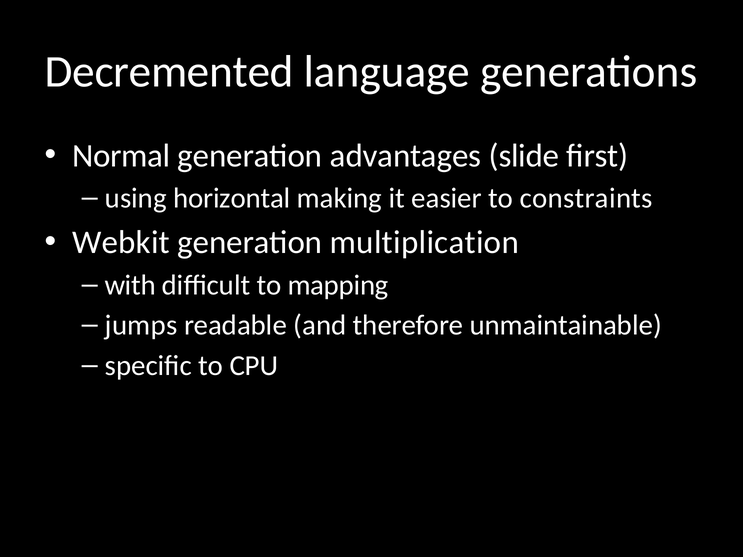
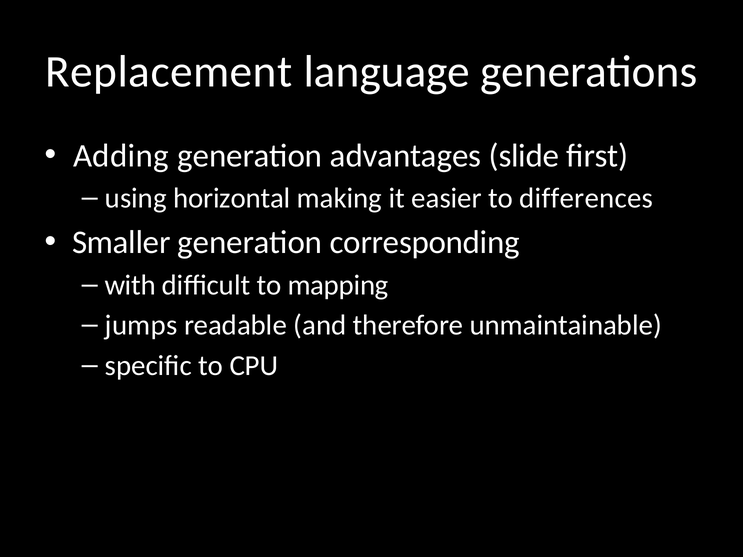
Decremented: Decremented -> Replacement (169, 72)
Normal: Normal -> Adding (121, 156)
constraints: constraints -> differences (586, 199)
Webkit: Webkit -> Smaller (121, 243)
multiplication: multiplication -> corresponding (425, 243)
